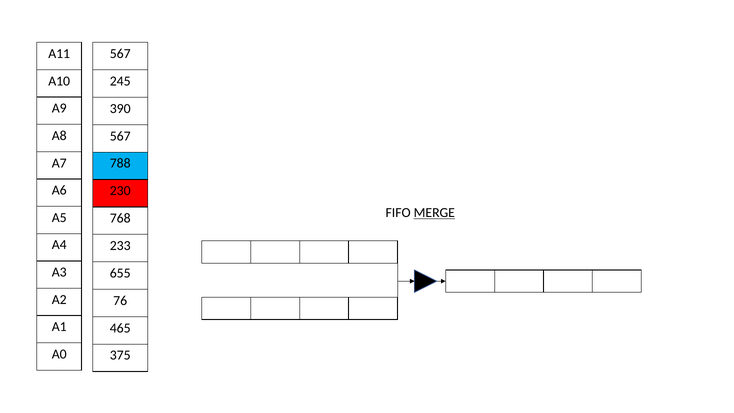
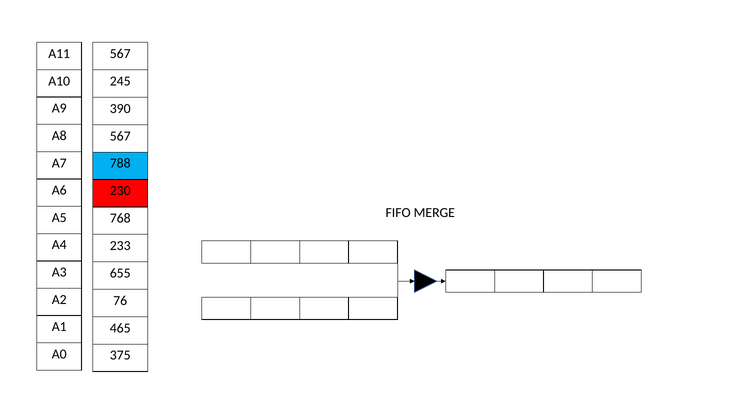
MERGE underline: present -> none (434, 213)
